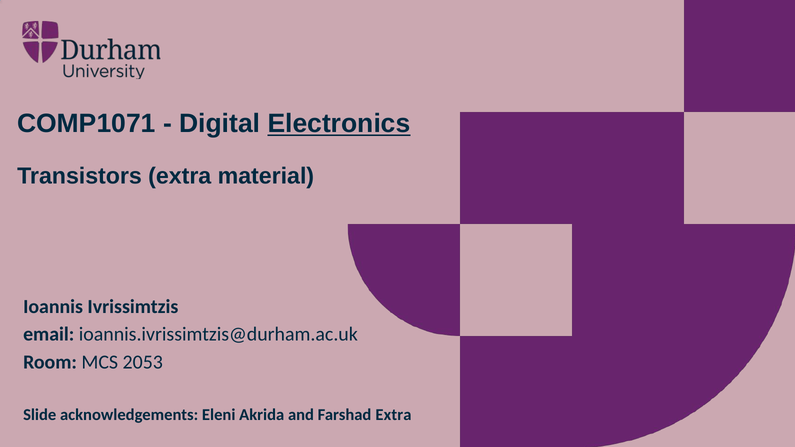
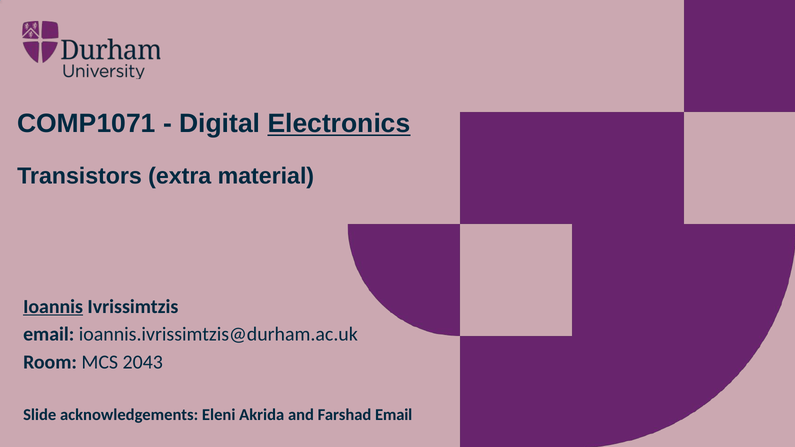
Ioannis underline: none -> present (53, 307)
2053: 2053 -> 2043 (143, 362)
Farshad Extra: Extra -> Email (394, 415)
